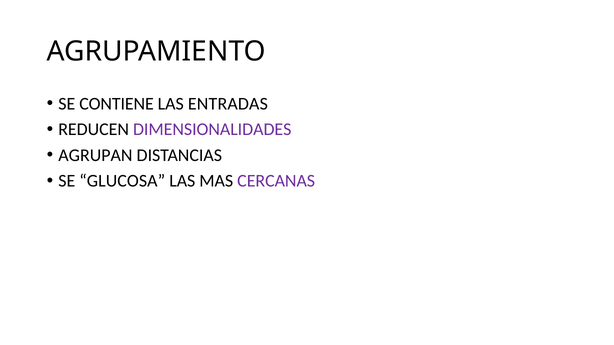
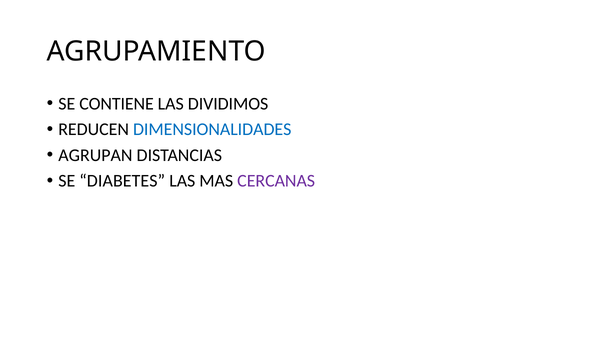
ENTRADAS: ENTRADAS -> DIVIDIMOS (228, 104)
DIMENSIONALIDADES colour: purple -> blue (212, 130)
GLUCOSA: GLUCOSA -> DIABETES (122, 181)
